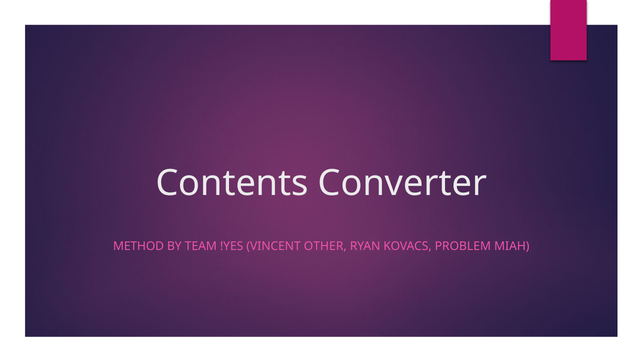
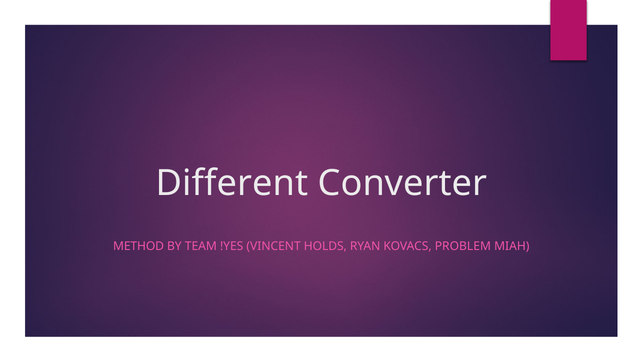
Contents: Contents -> Different (232, 183)
OTHER: OTHER -> HOLDS (325, 246)
